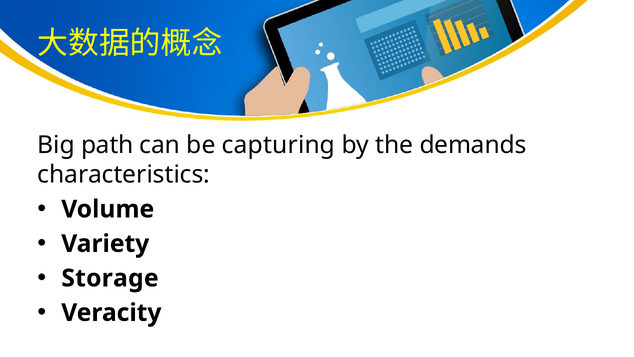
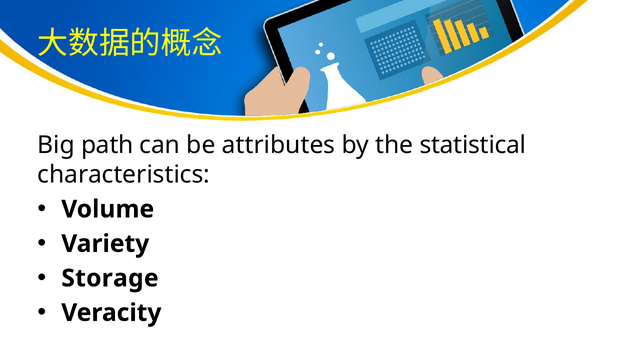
capturing: capturing -> attributes (279, 145)
demands: demands -> statistical (473, 145)
